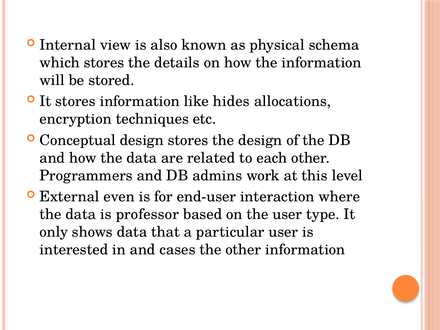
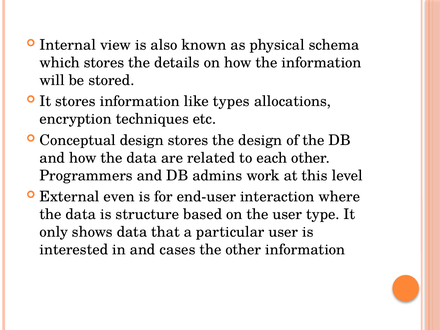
hides: hides -> types (231, 101)
professor: professor -> structure (147, 214)
